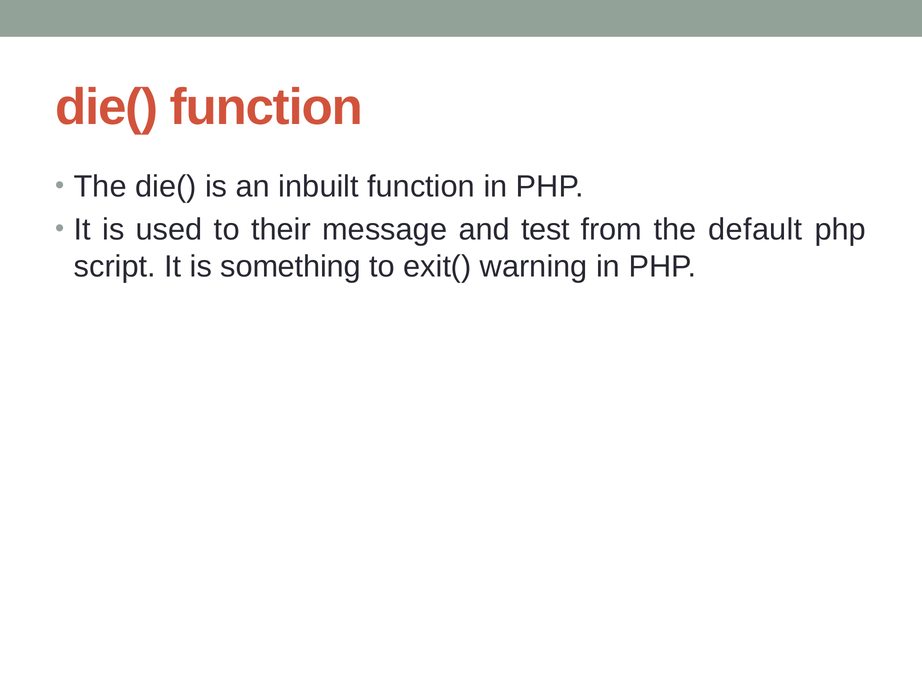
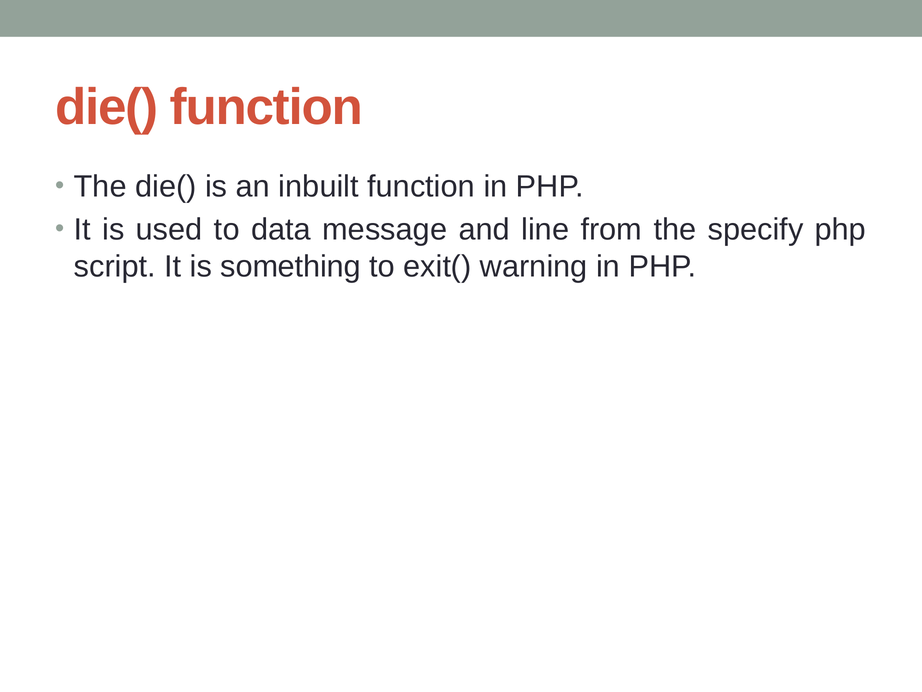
their: their -> data (281, 230)
test: test -> line (545, 230)
default: default -> specify (756, 230)
